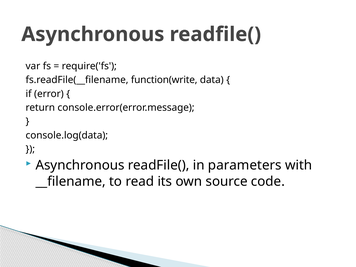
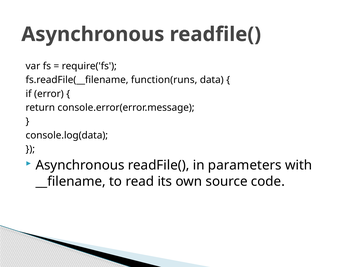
function(write: function(write -> function(runs (164, 80)
